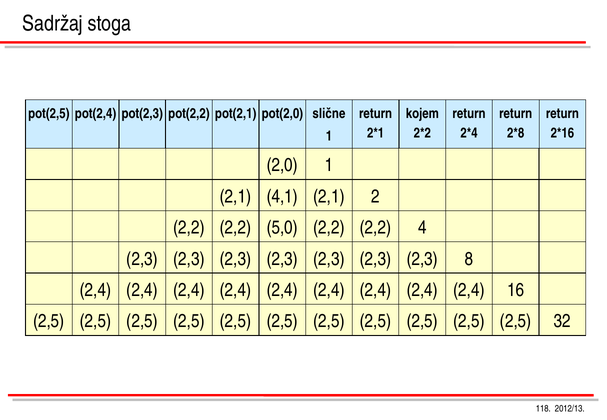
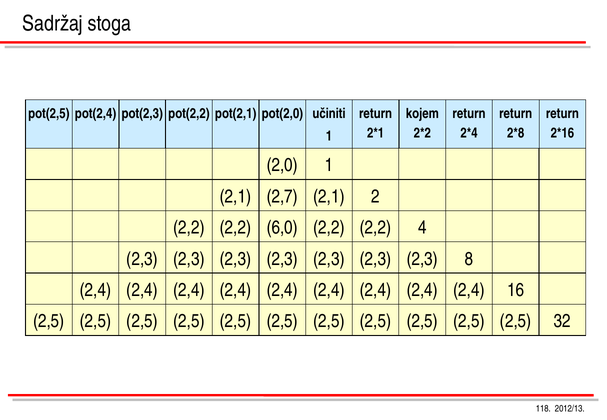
slične: slične -> učiniti (329, 114)
4,1: 4,1 -> 2,7 (282, 197)
5,0: 5,0 -> 6,0 (282, 228)
